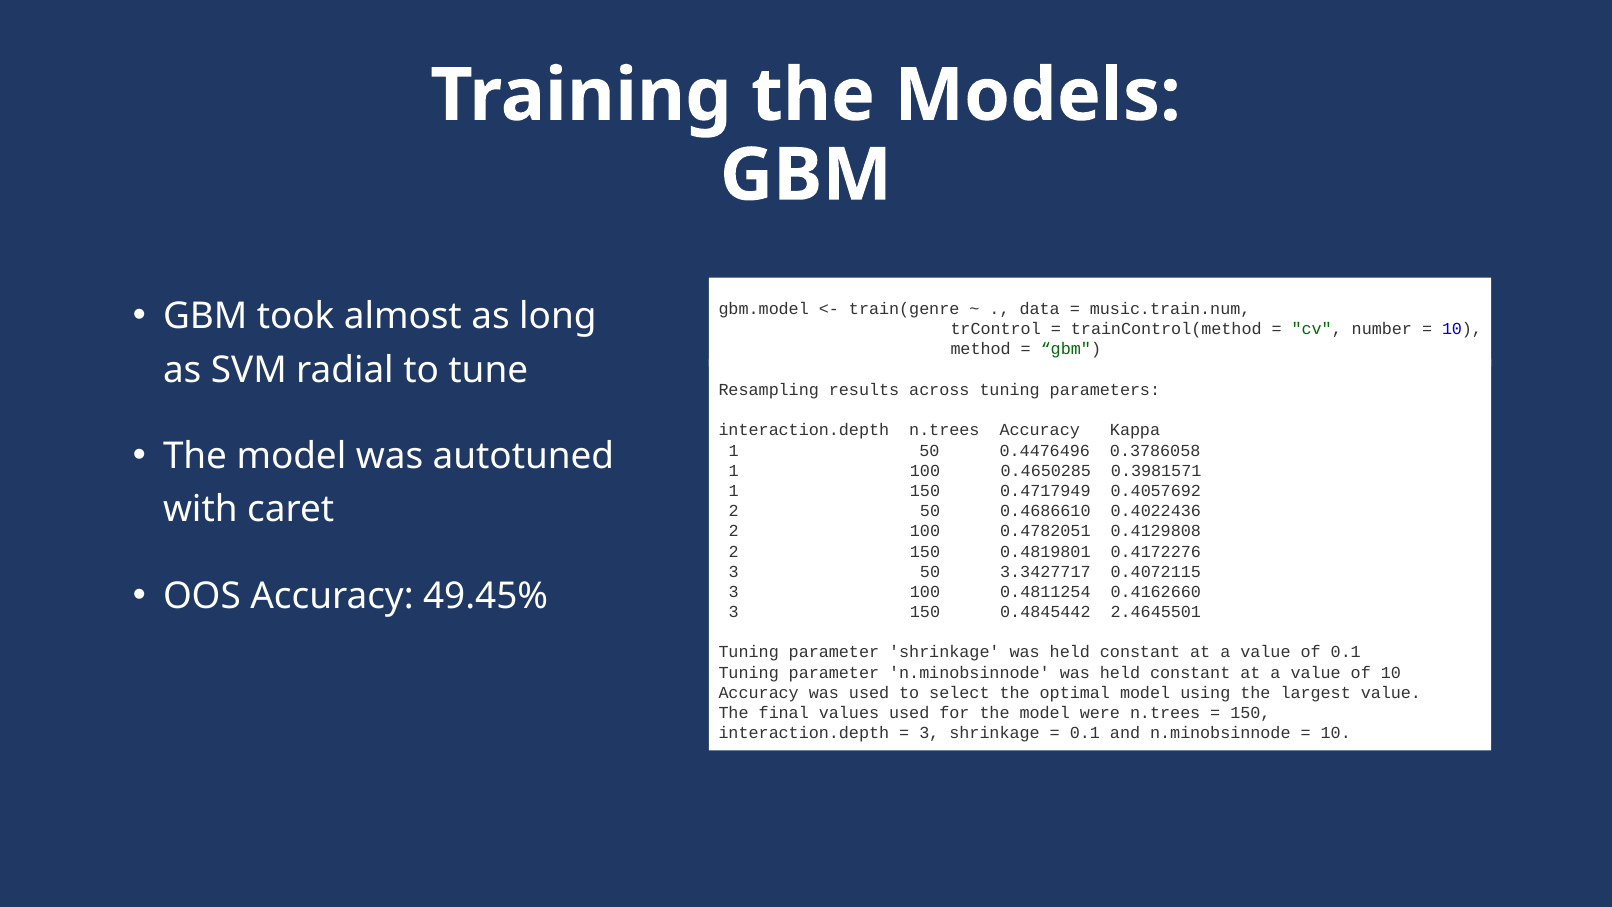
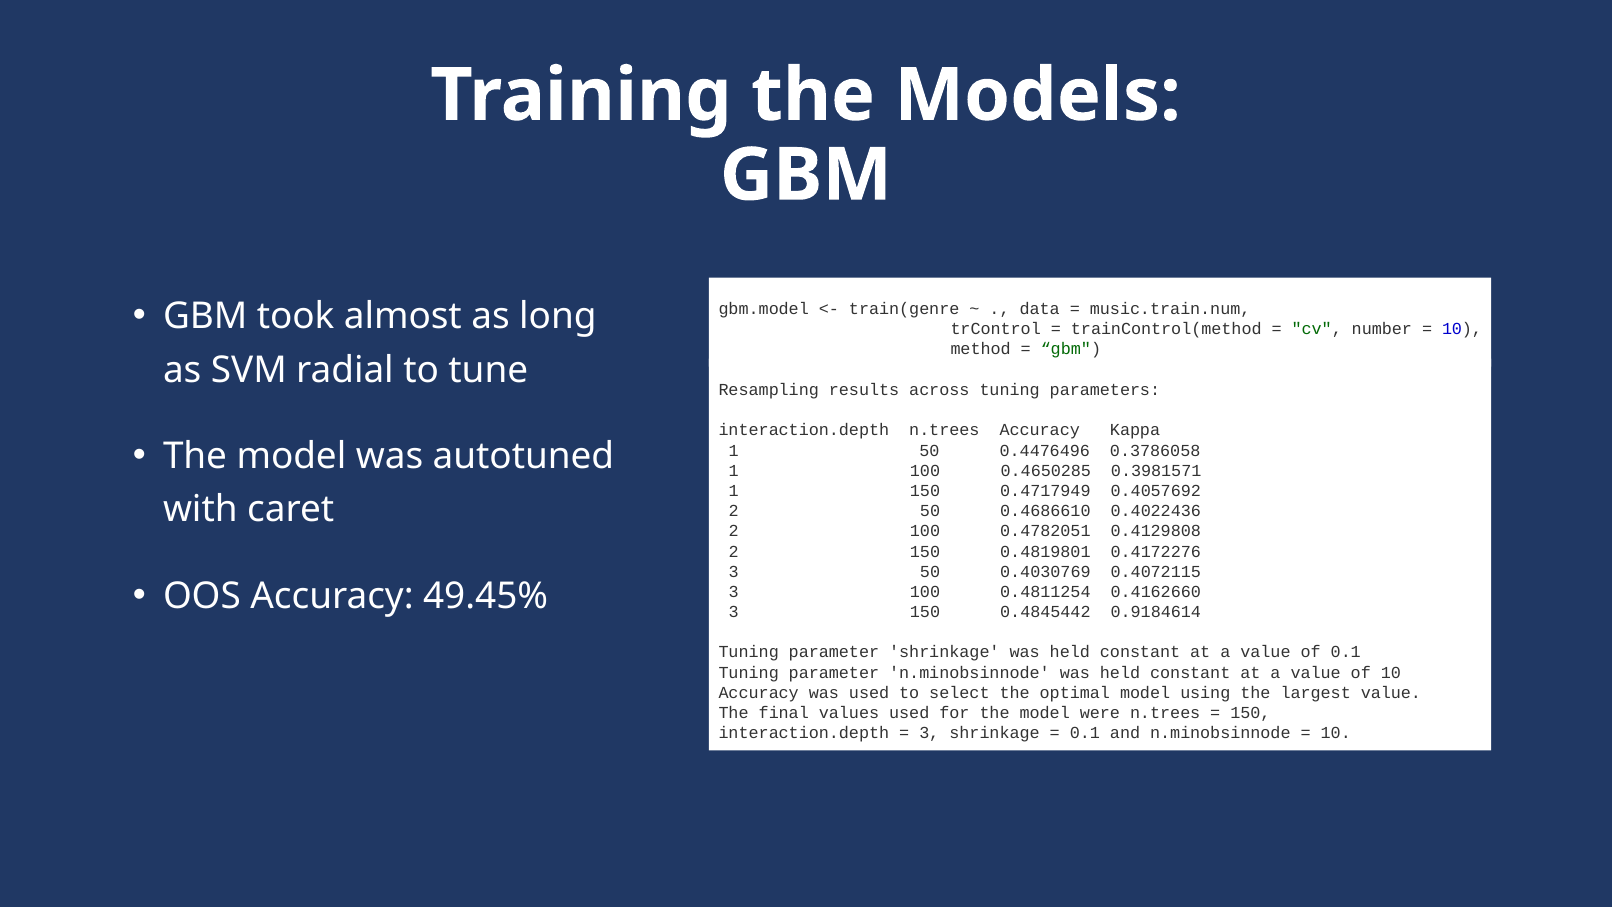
3.3427717: 3.3427717 -> 0.4030769 (1045, 571)
2.4645501: 2.4645501 -> 0.9184614 (1156, 612)
